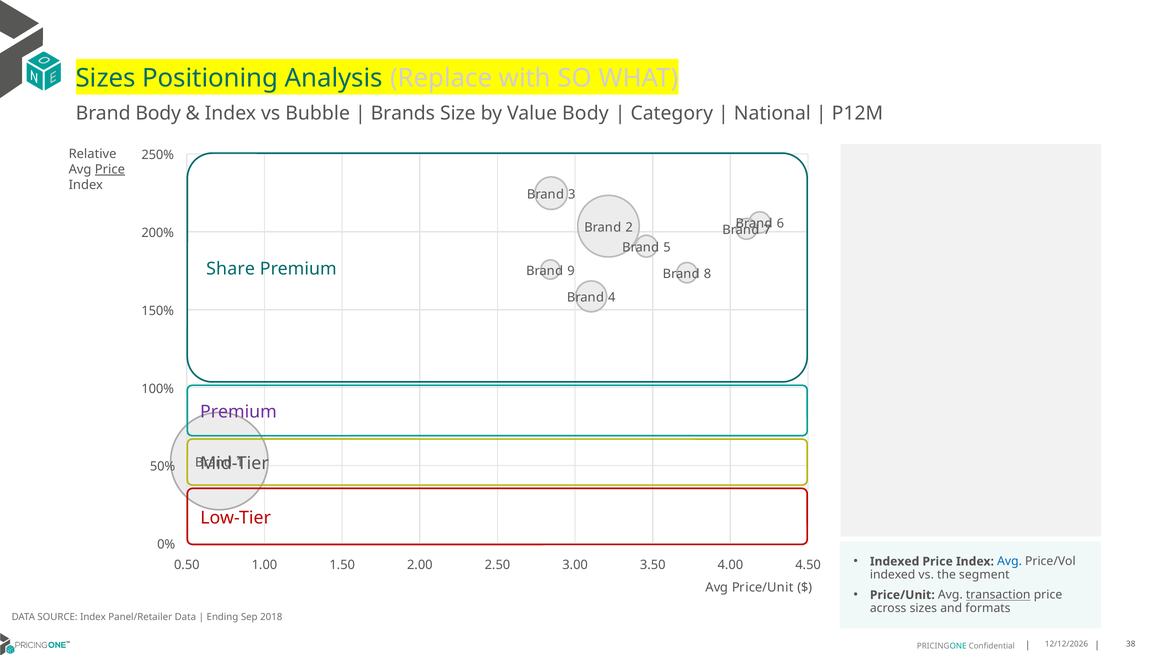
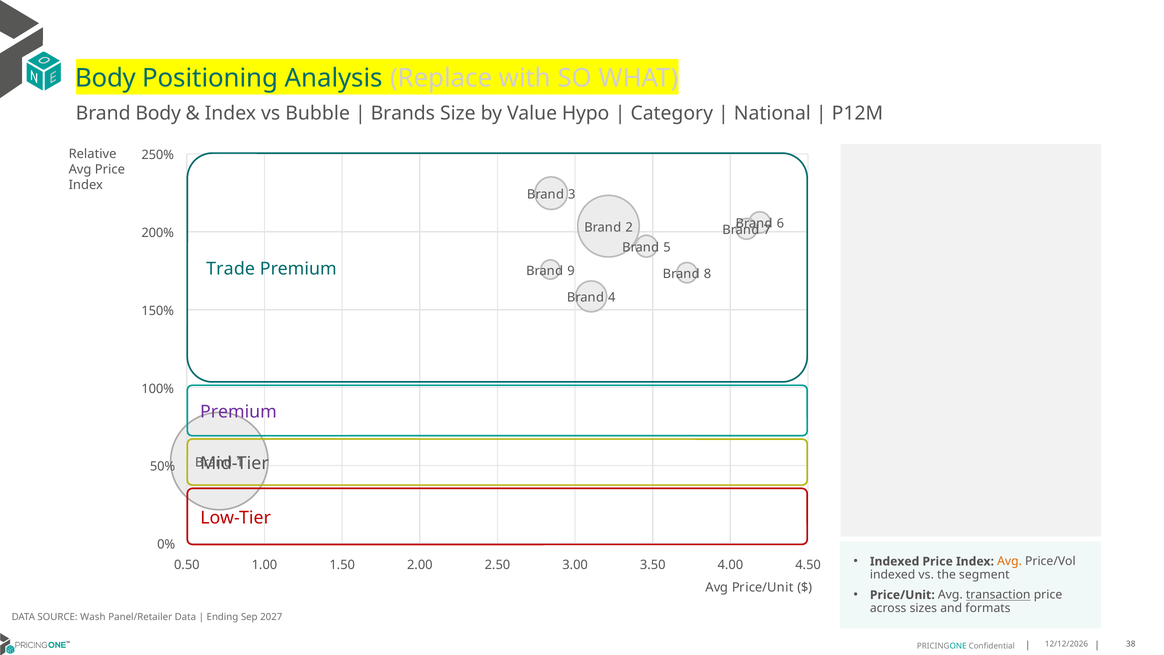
Sizes: Sizes -> Body (106, 78)
Value Body: Body -> Hypo (586, 113)
Price underline: present -> none (110, 169)
Share: Share -> Trade (231, 269)
Avg colour: blue -> orange (1010, 561)
SOURCE Index: Index -> Wash (93, 617)
2018: 2018 -> 2027 (271, 617)
